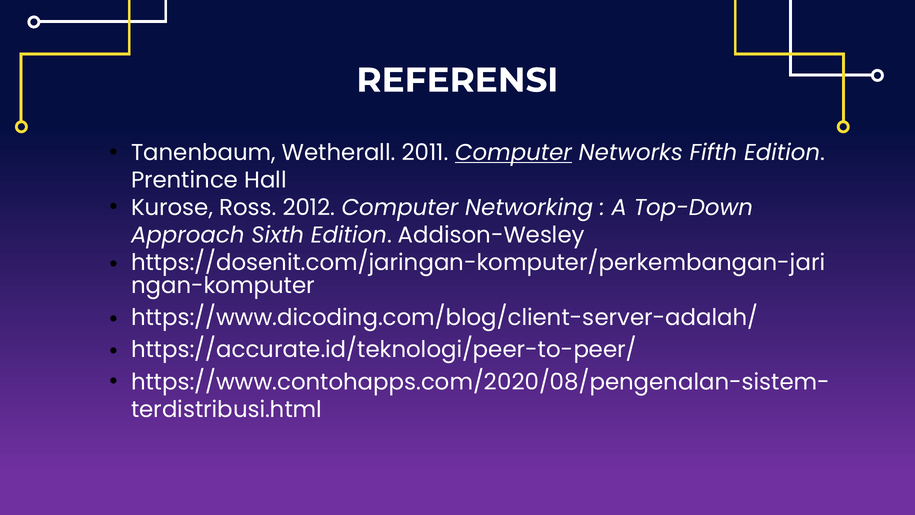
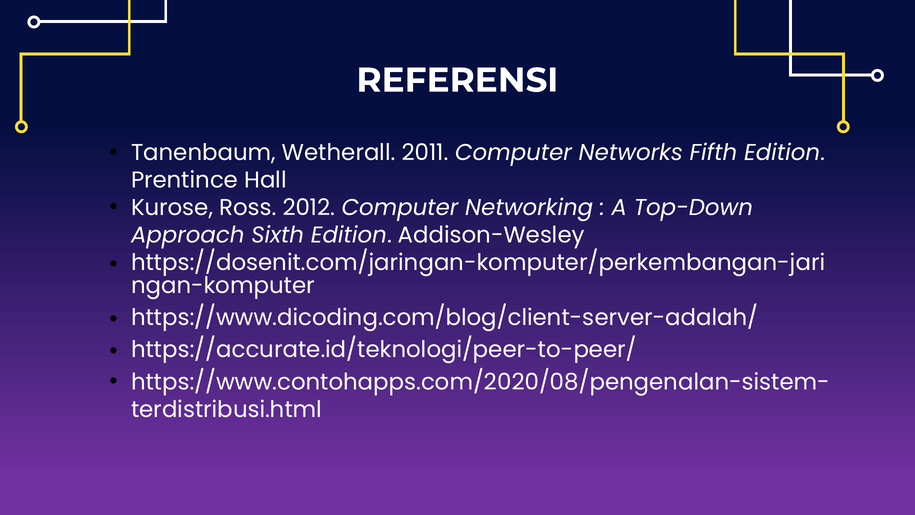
Computer underline: present -> none (513, 153)
